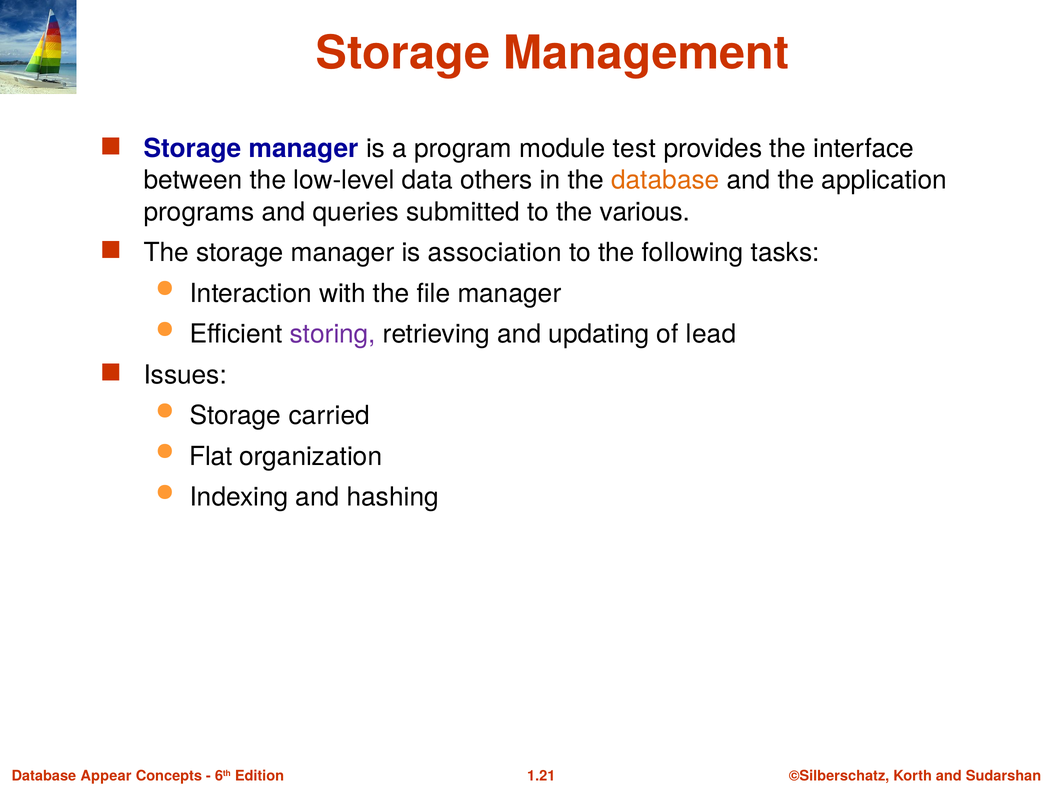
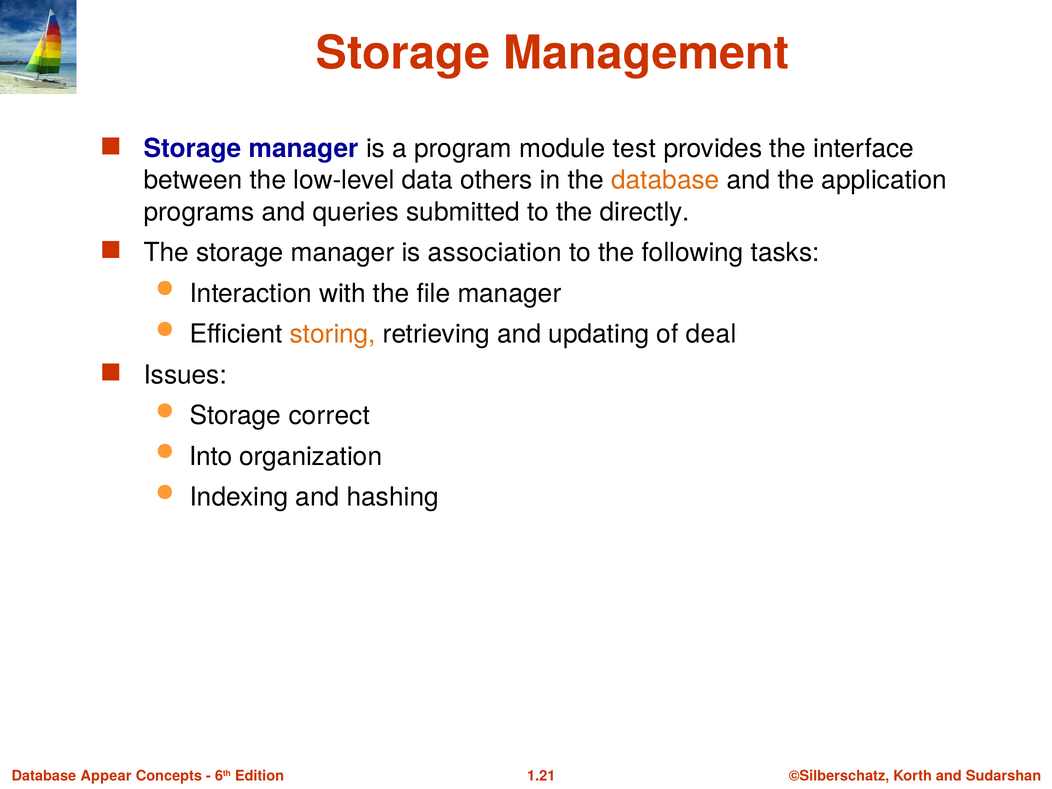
various: various -> directly (645, 212)
storing colour: purple -> orange (333, 334)
lead: lead -> deal (711, 334)
carried: carried -> correct (329, 416)
Flat: Flat -> Into (211, 456)
